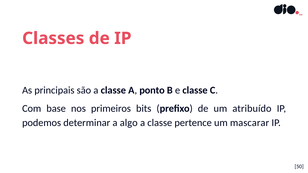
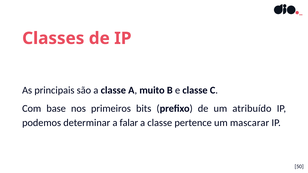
ponto: ponto -> muito (152, 90)
algo: algo -> falar (129, 123)
